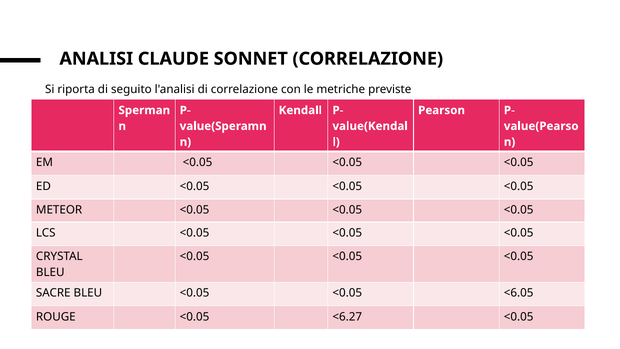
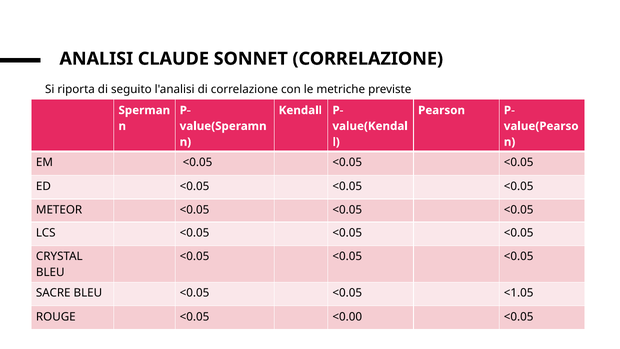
<6.05: <6.05 -> <1.05 (519, 293)
<6.27: <6.27 -> <0.00 (347, 316)
